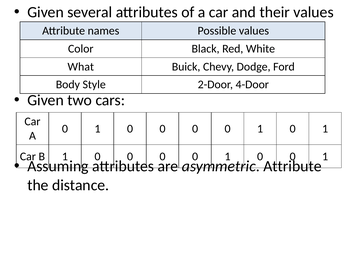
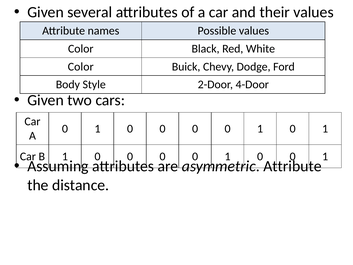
What: What -> Color (81, 67)
